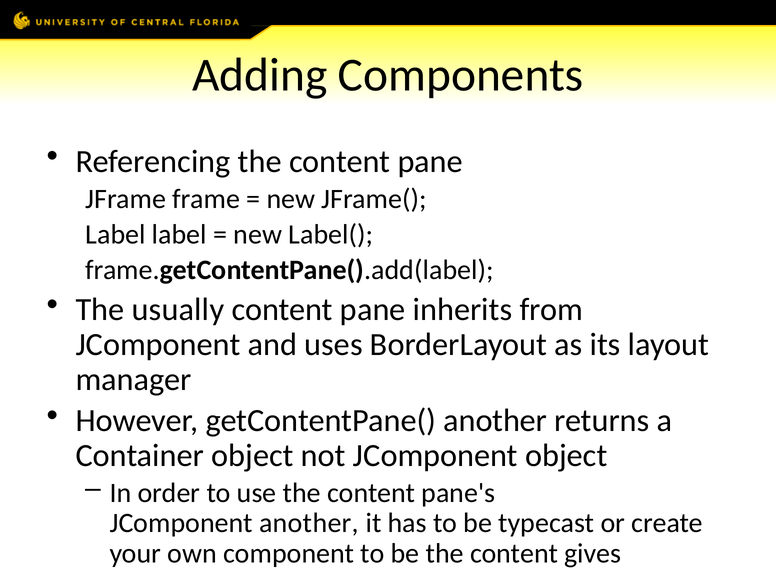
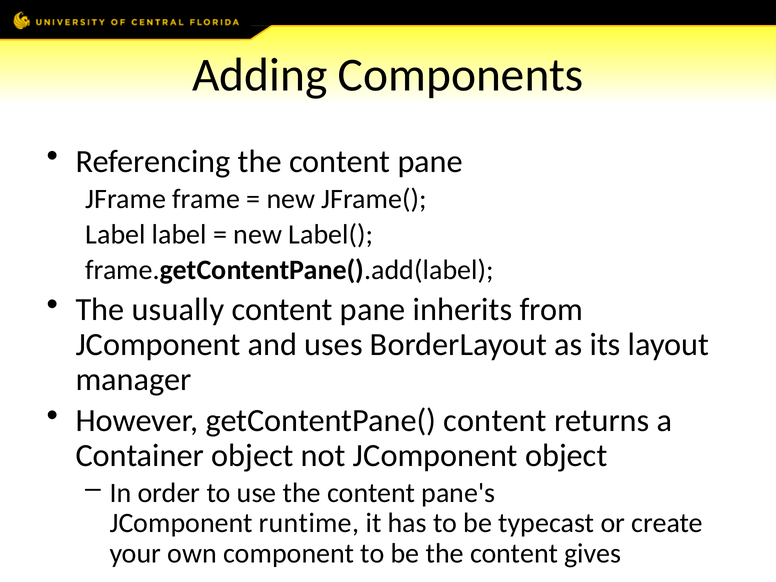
getContentPane( another: another -> content (495, 420)
JComponent another: another -> runtime (309, 523)
